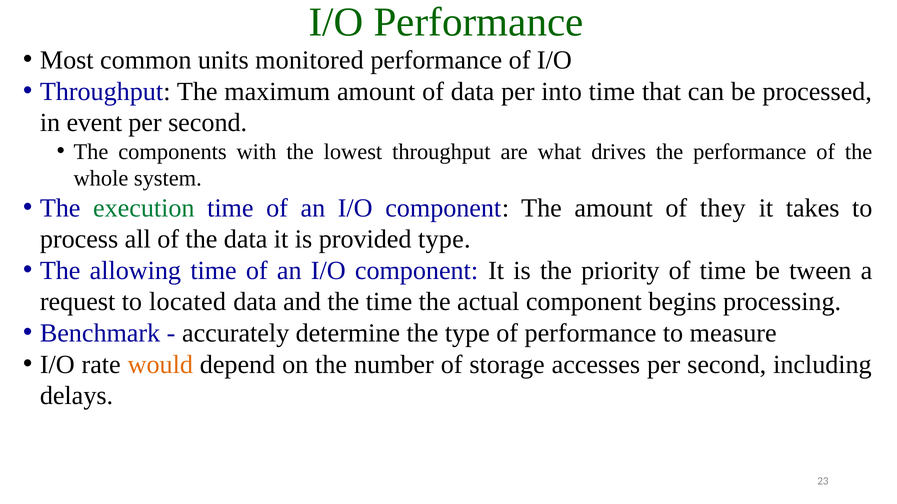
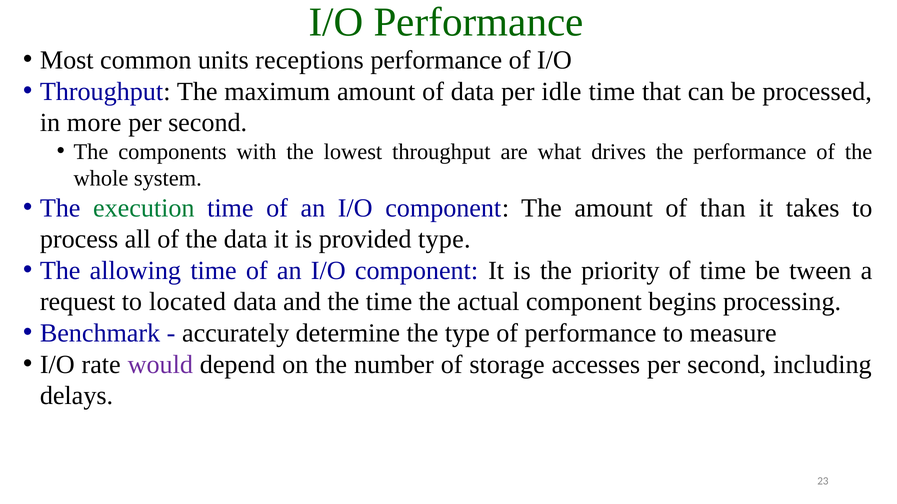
monitored: monitored -> receptions (309, 60)
into: into -> idle (561, 92)
event: event -> more (94, 123)
they: they -> than (723, 208)
would colour: orange -> purple (160, 365)
